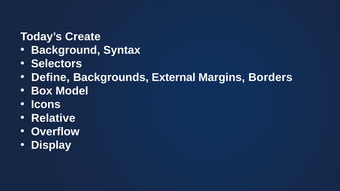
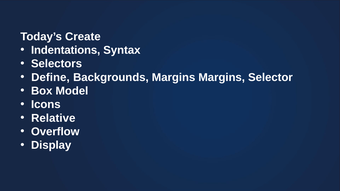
Background: Background -> Indentations (66, 50)
Backgrounds External: External -> Margins (174, 77)
Borders: Borders -> Selector (270, 77)
